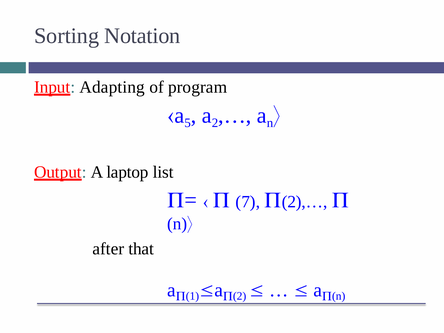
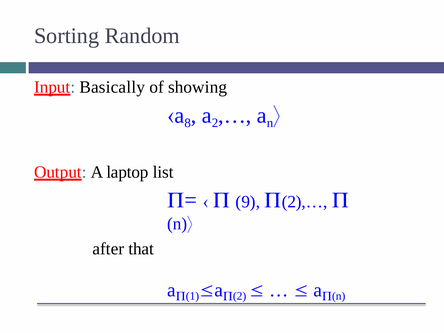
Notation: Notation -> Random (142, 36)
Adapting: Adapting -> Basically (112, 87)
program: program -> showing (198, 87)
5: 5 -> 8 (188, 123)
7: 7 -> 9 (248, 202)
